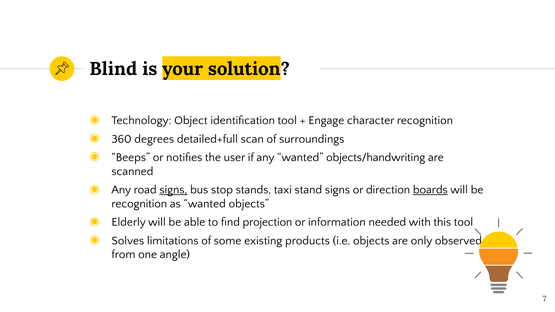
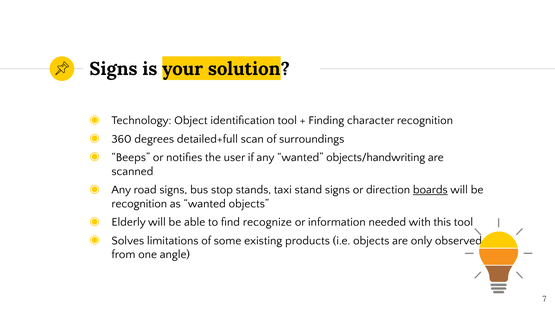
Blind: Blind -> Signs (113, 69)
Engage: Engage -> Finding (326, 121)
signs underline: present -> none (173, 190)
projection: projection -> recognize (267, 222)
